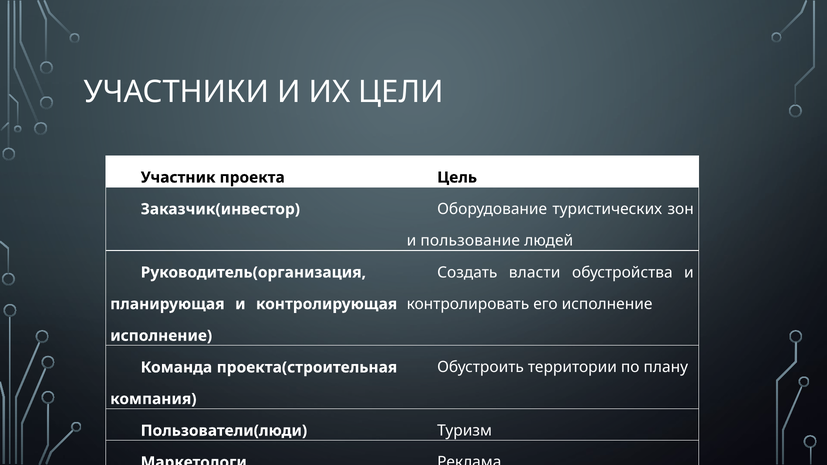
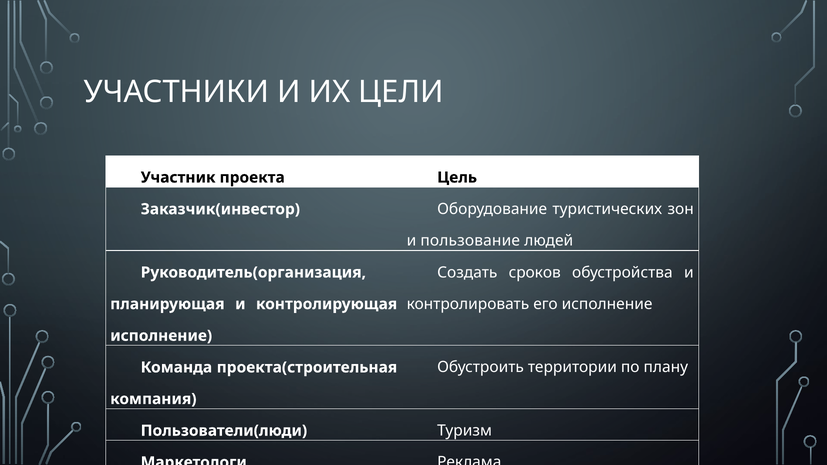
власти: власти -> сроков (535, 273)
